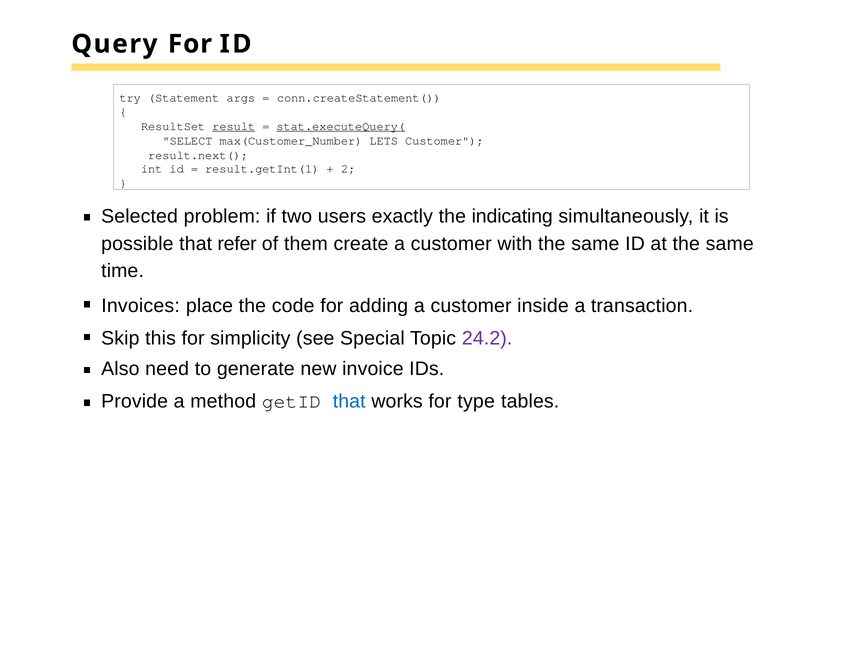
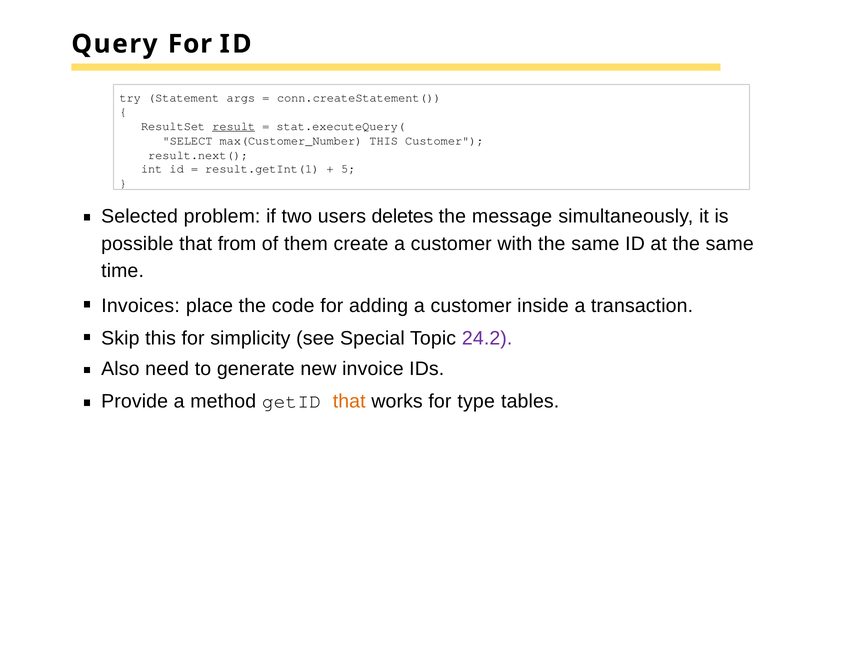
stat.executeQuery( underline: present -> none (341, 126)
max(Customer_Number LETS: LETS -> THIS (384, 141)
2: 2 -> 5 (348, 169)
exactly: exactly -> deletes (402, 216)
indicating: indicating -> message (512, 216)
refer: refer -> from (237, 244)
that colour: blue -> orange (349, 402)
